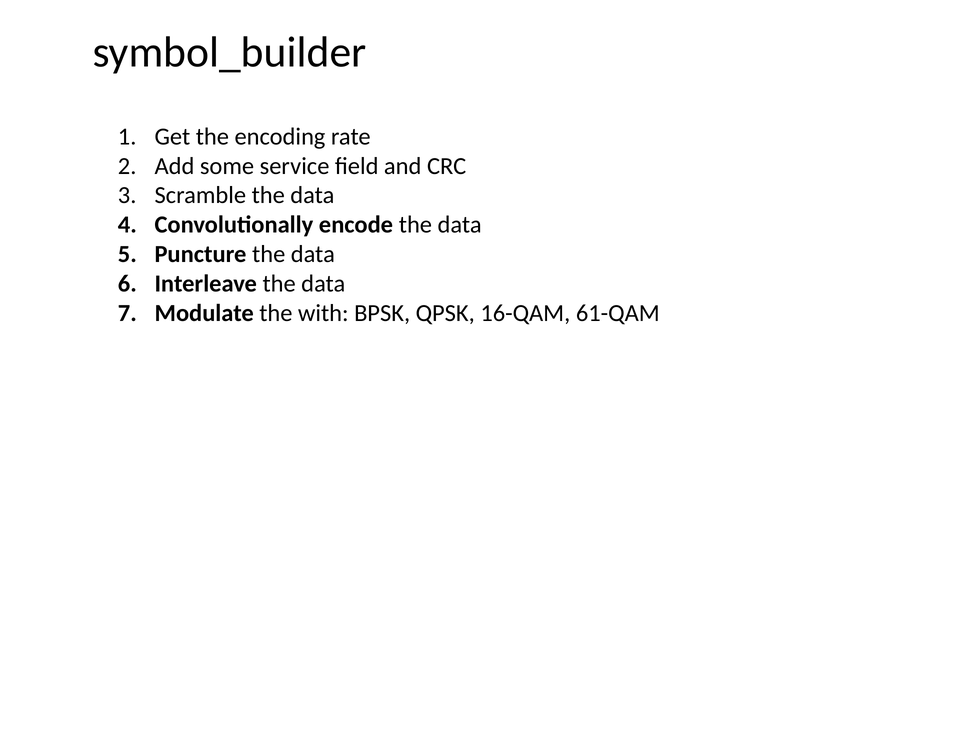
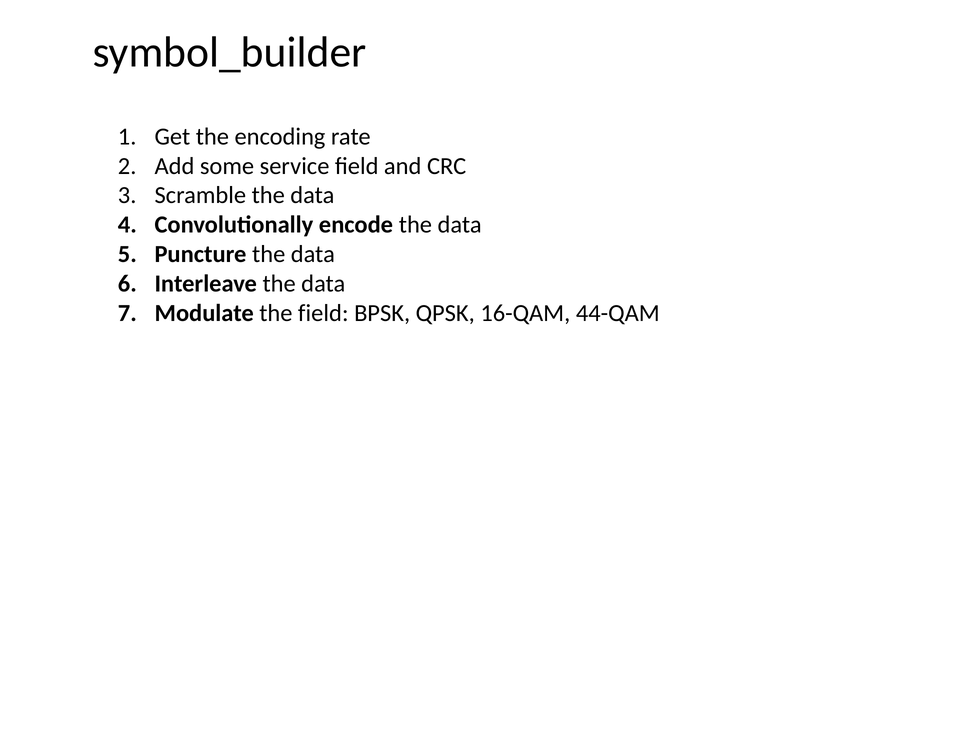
the with: with -> field (323, 313)
61-QAM: 61-QAM -> 44-QAM (618, 313)
